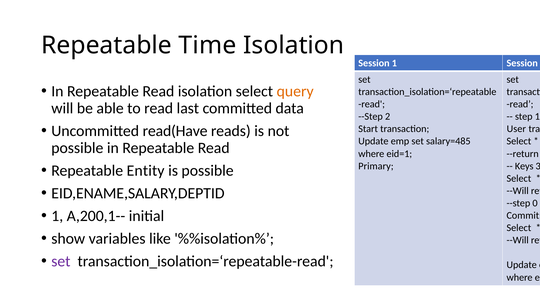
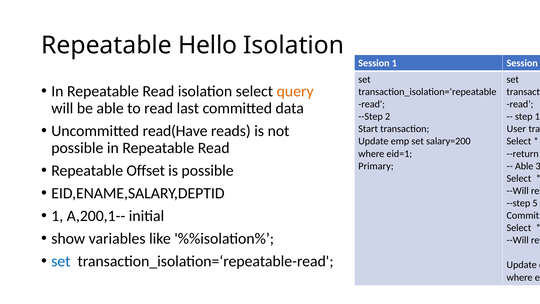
Time: Time -> Hello (208, 45)
salary=485: salary=485 -> salary=200 (448, 141)
Keys: Keys -> Able (524, 166)
Entity: Entity -> Offset (146, 171)
0: 0 -> 5 (535, 203)
set colour: purple -> blue (61, 261)
